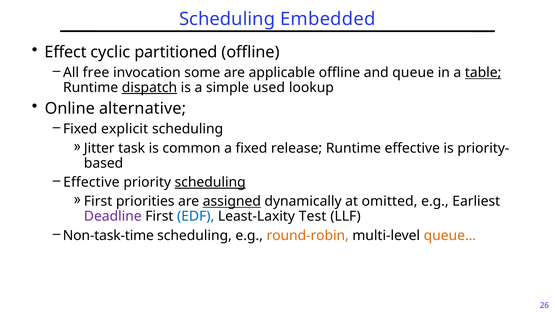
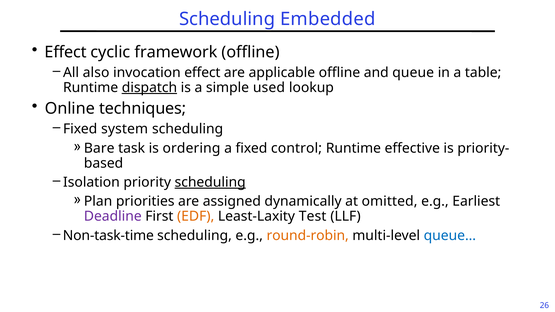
partitioned: partitioned -> framework (176, 52)
free: free -> also (96, 73)
invocation some: some -> effect (202, 73)
table underline: present -> none (483, 73)
alternative: alternative -> techniques (143, 109)
explicit: explicit -> system (125, 129)
Jitter: Jitter -> Bare (99, 148)
common: common -> ordering (191, 148)
release: release -> control (297, 148)
Effective: Effective -> Isolation (91, 182)
First: First -> Plan (98, 201)
assigned underline: present -> none (232, 201)
EDF colour: blue -> orange (196, 216)
queue… colour: orange -> blue (450, 236)
